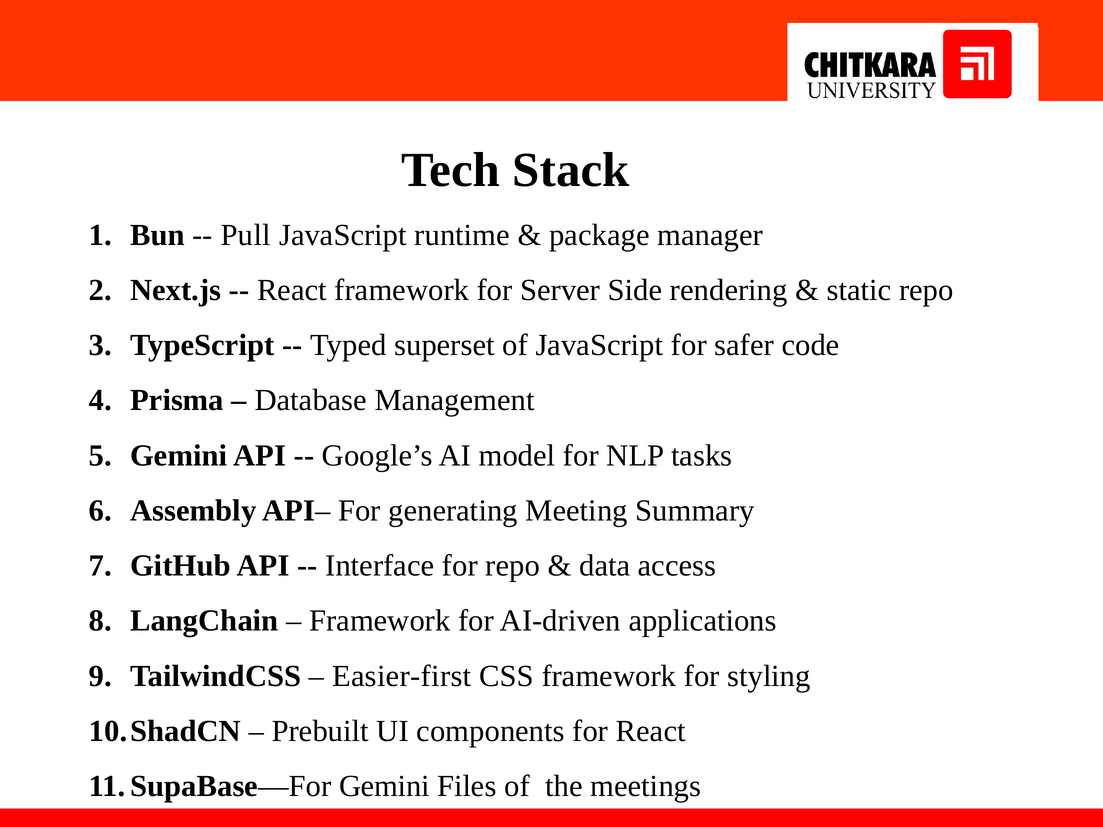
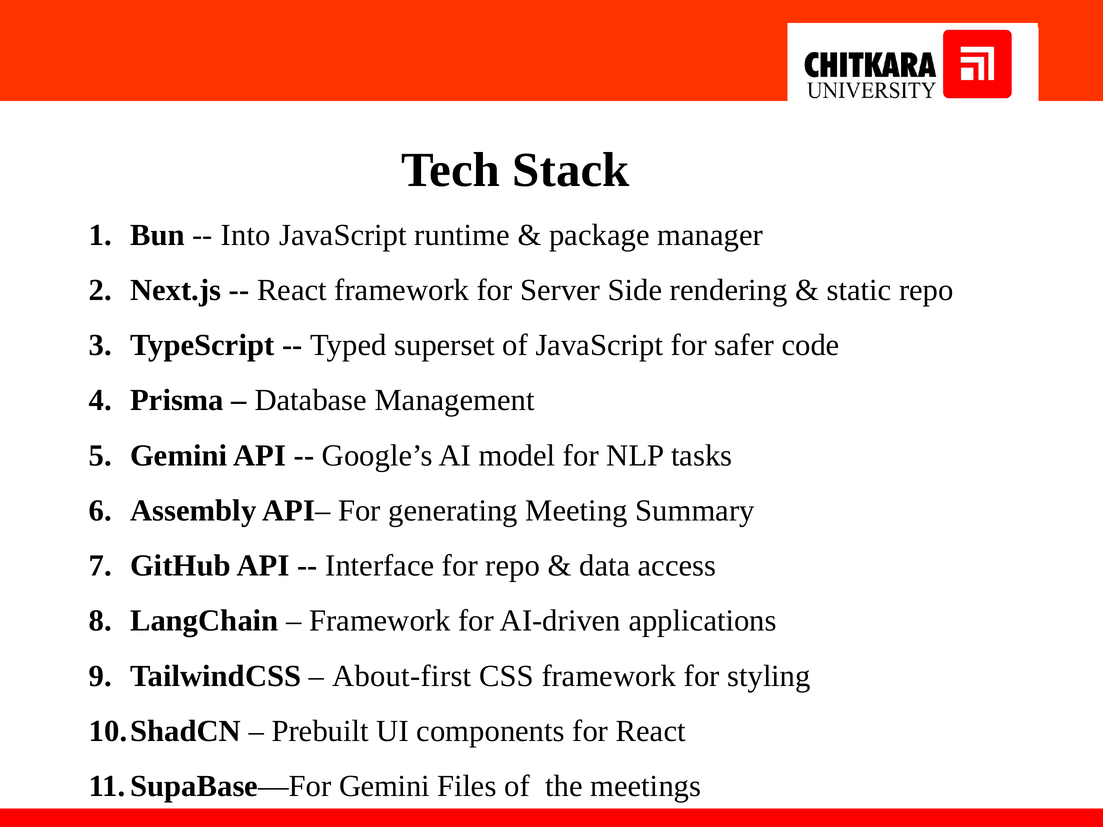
Pull: Pull -> Into (246, 235)
Easier-first: Easier-first -> About-first (402, 676)
